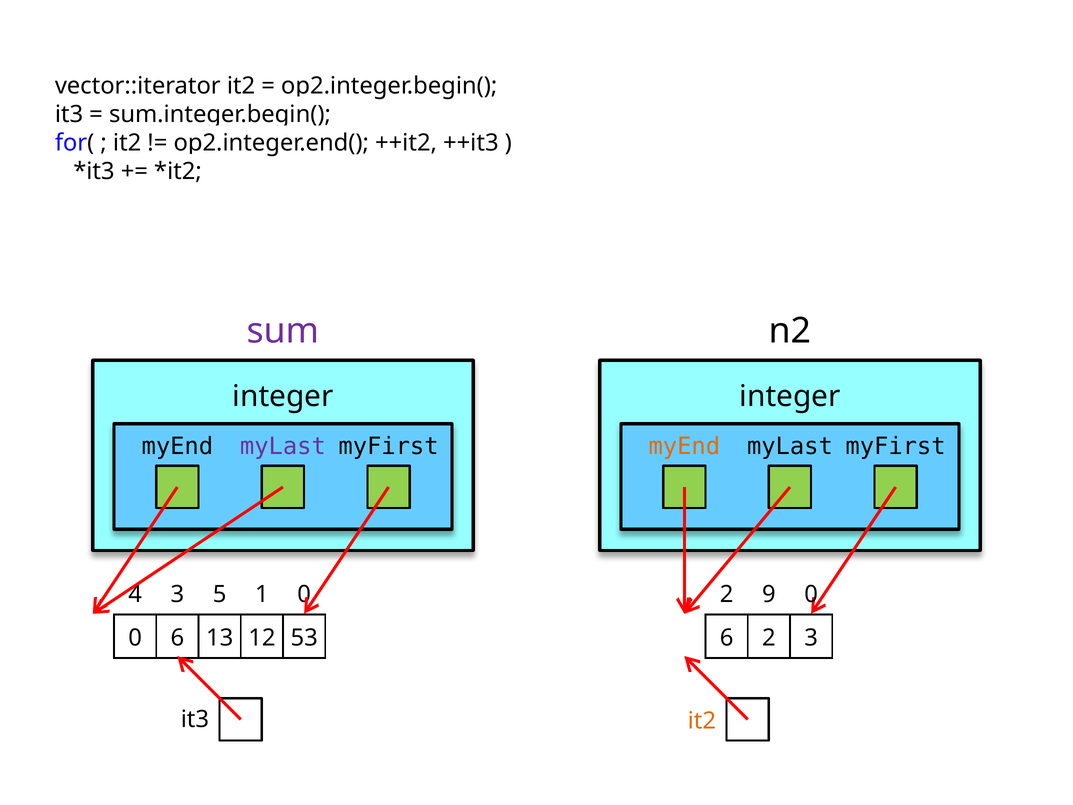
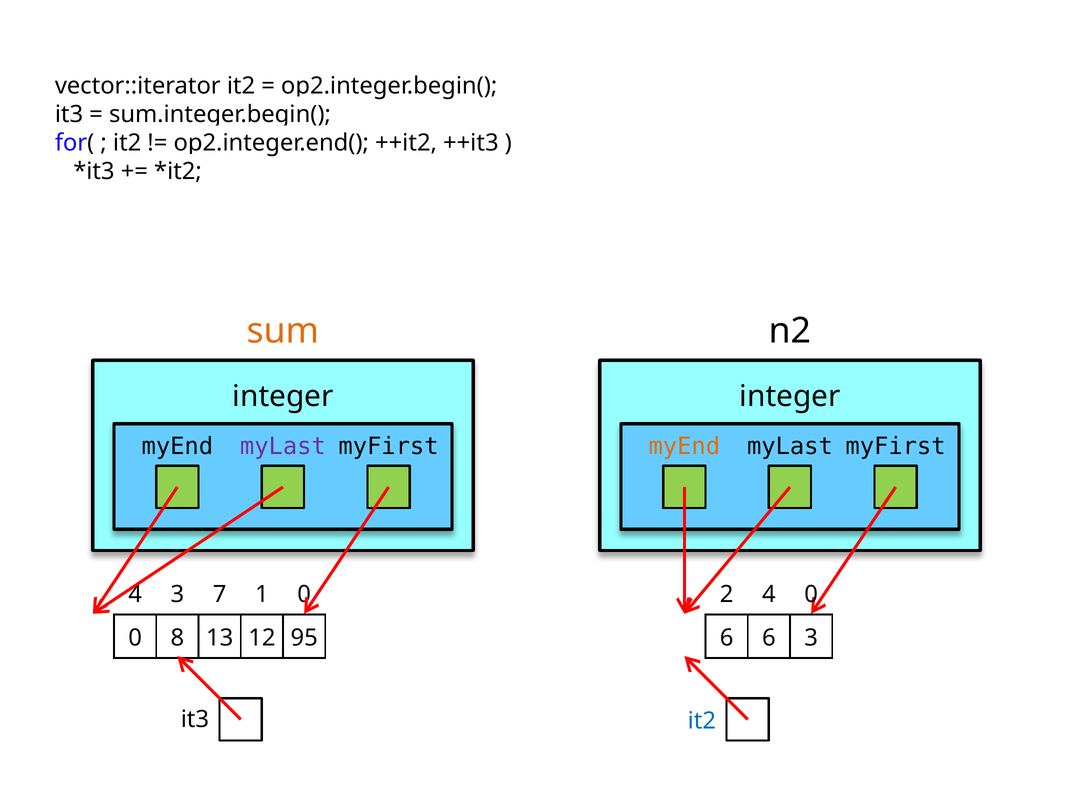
sum colour: purple -> orange (283, 331)
5: 5 -> 7 (220, 594)
2 9: 9 -> 4 (769, 594)
6: 6 -> 8 (177, 638)
53: 53 -> 95 (304, 638)
6 2: 2 -> 6 (769, 638)
it2 colour: orange -> blue (702, 721)
